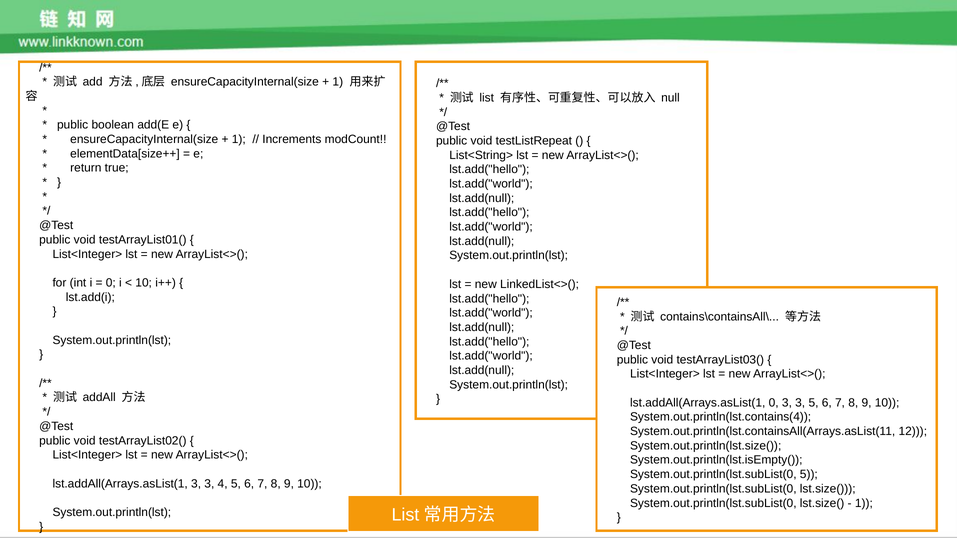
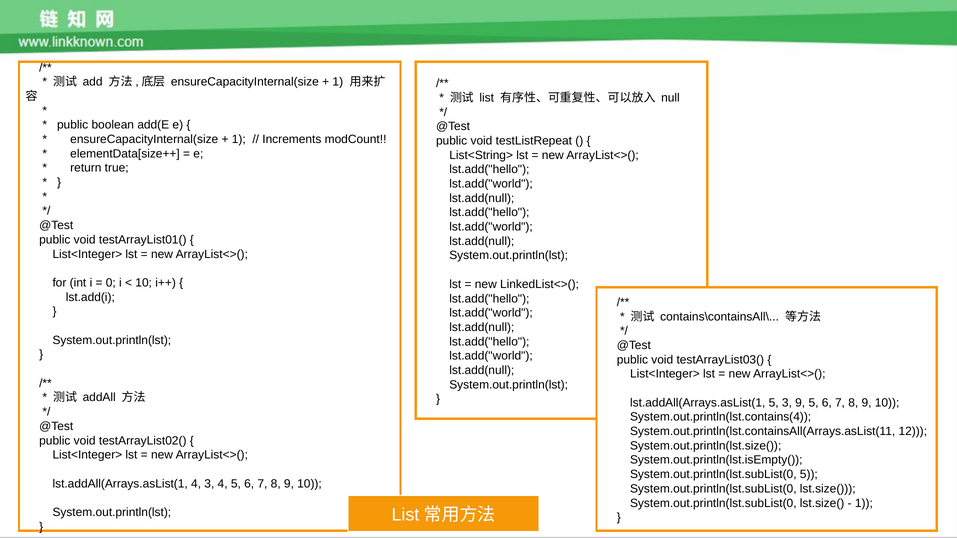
lst.addAll(Arrays.asList(1 0: 0 -> 5 (774, 403)
3: 3 -> 9 (800, 403)
lst.addAll(Arrays.asList(1 3: 3 -> 4 (196, 484)
